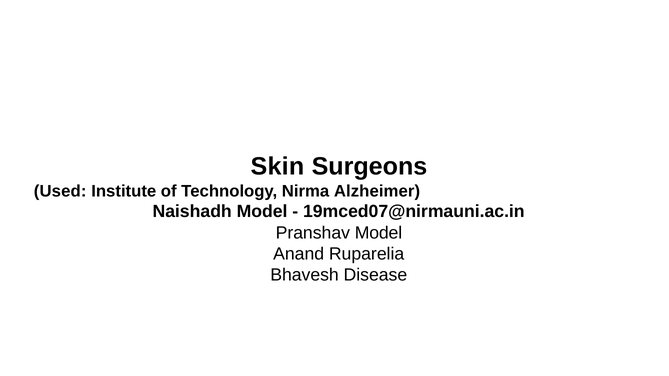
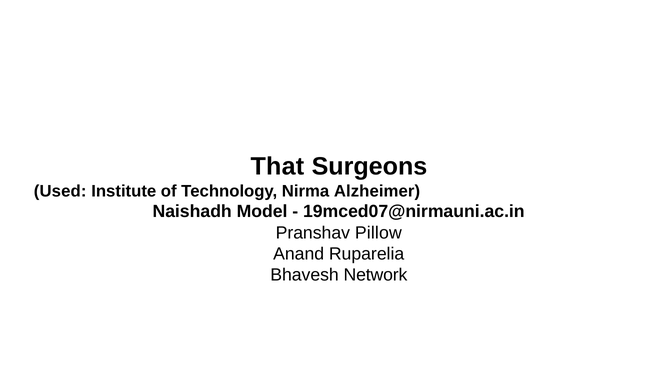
Skin: Skin -> That (277, 167)
Pranshav Model: Model -> Pillow (378, 233)
Disease: Disease -> Network (375, 275)
